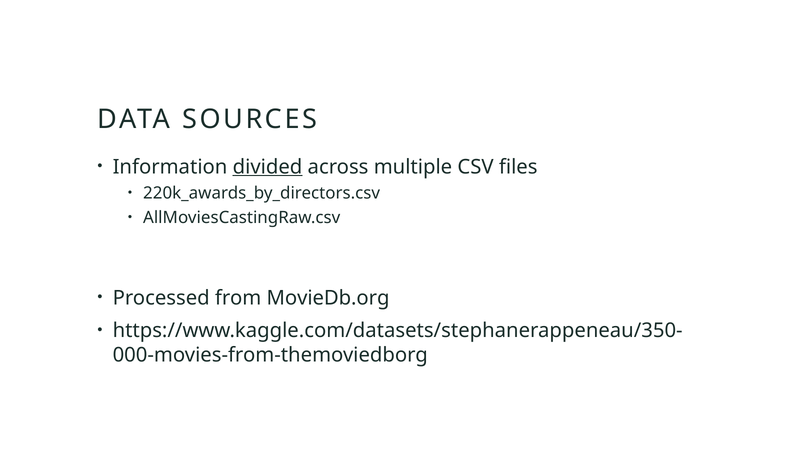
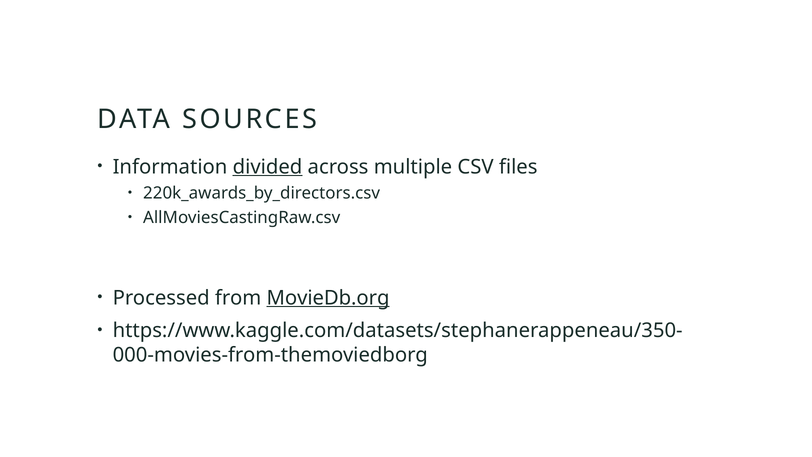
MovieDb.org underline: none -> present (328, 298)
